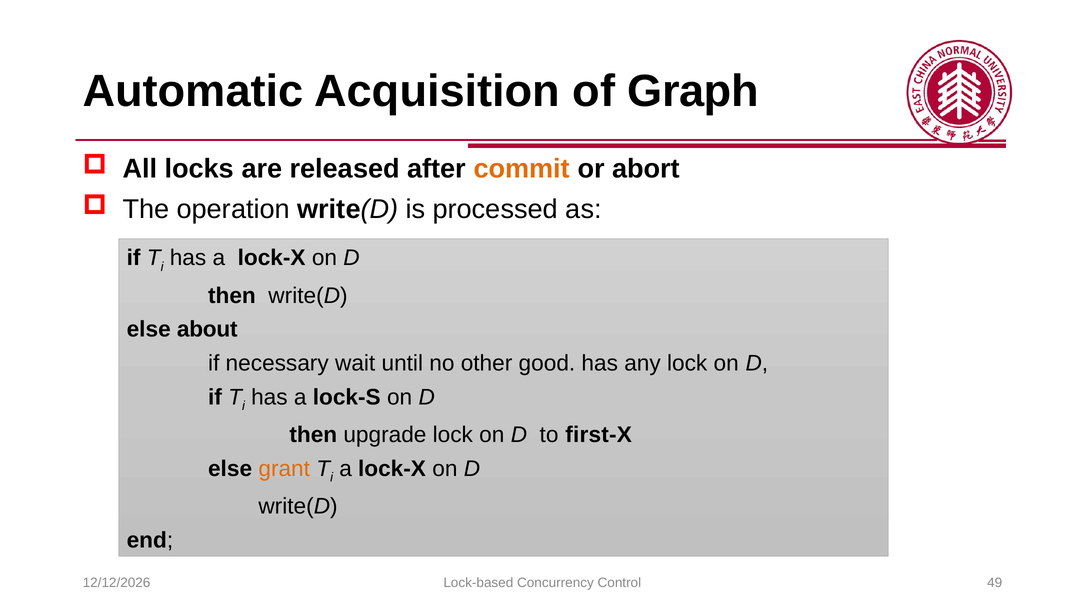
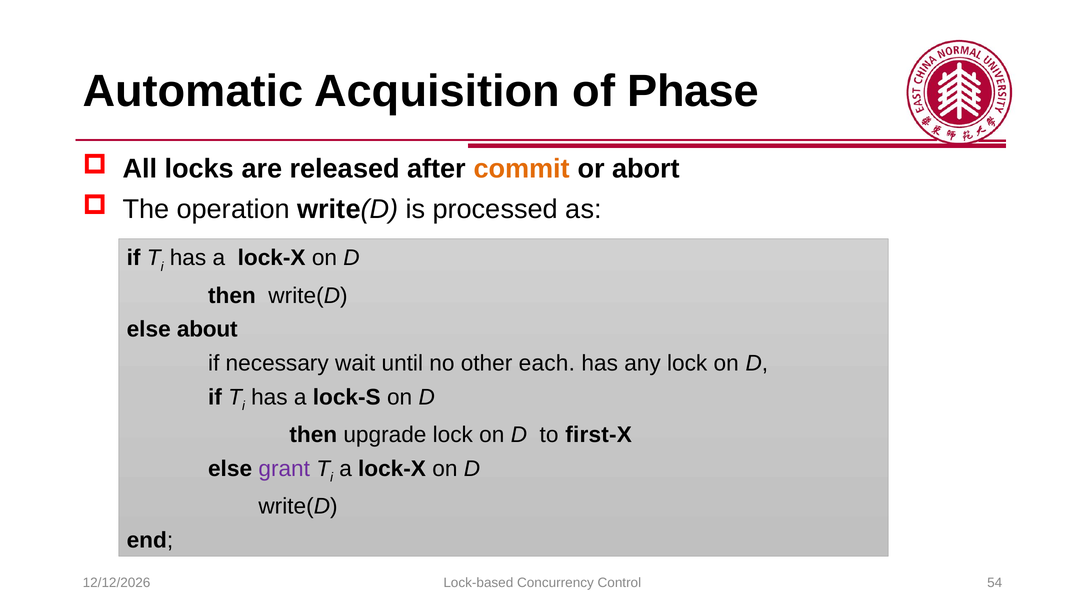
Graph: Graph -> Phase (693, 91)
good: good -> each (547, 364)
grant colour: orange -> purple (284, 469)
49: 49 -> 54 (995, 583)
